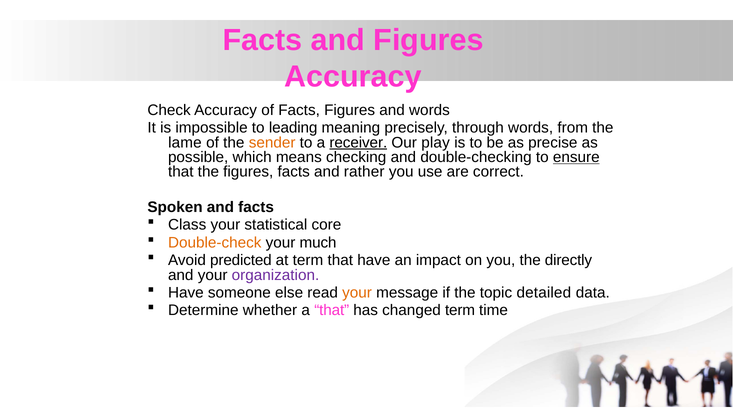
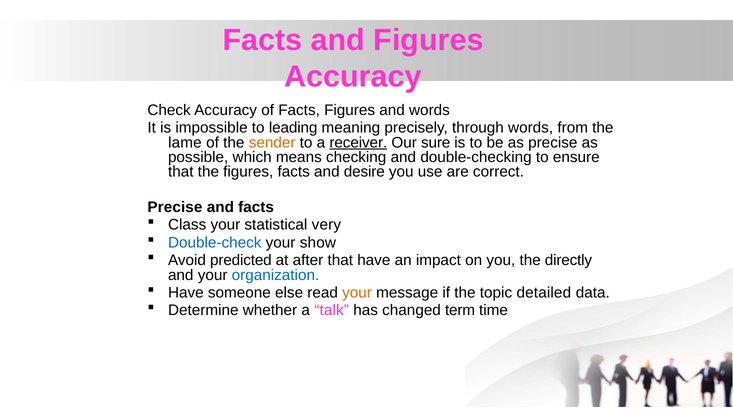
play: play -> sure (436, 143)
ensure underline: present -> none (576, 157)
rather: rather -> desire (364, 172)
Spoken: Spoken -> Precise (175, 207)
core: core -> very (326, 225)
Double-check colour: orange -> blue (215, 243)
much: much -> show (318, 243)
at term: term -> after (308, 261)
organization colour: purple -> blue (275, 275)
a that: that -> talk (332, 311)
